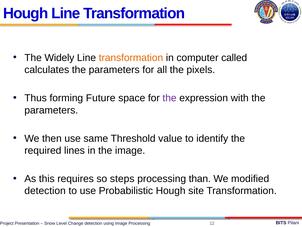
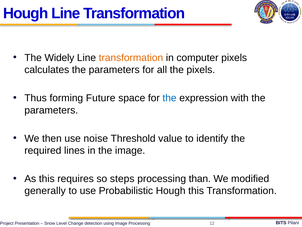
computer called: called -> pixels (234, 58)
the colour: purple -> blue (170, 98)
same: same -> noise (96, 138)
detection: detection -> generally (45, 190)
Hough site: site -> this (196, 190)
